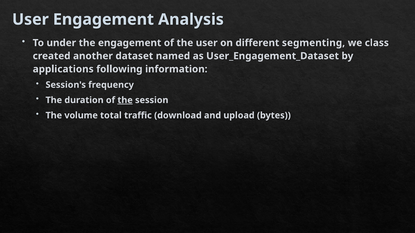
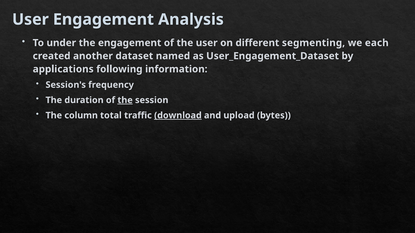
class: class -> each (377, 43)
volume: volume -> column (81, 116)
download underline: none -> present (178, 116)
